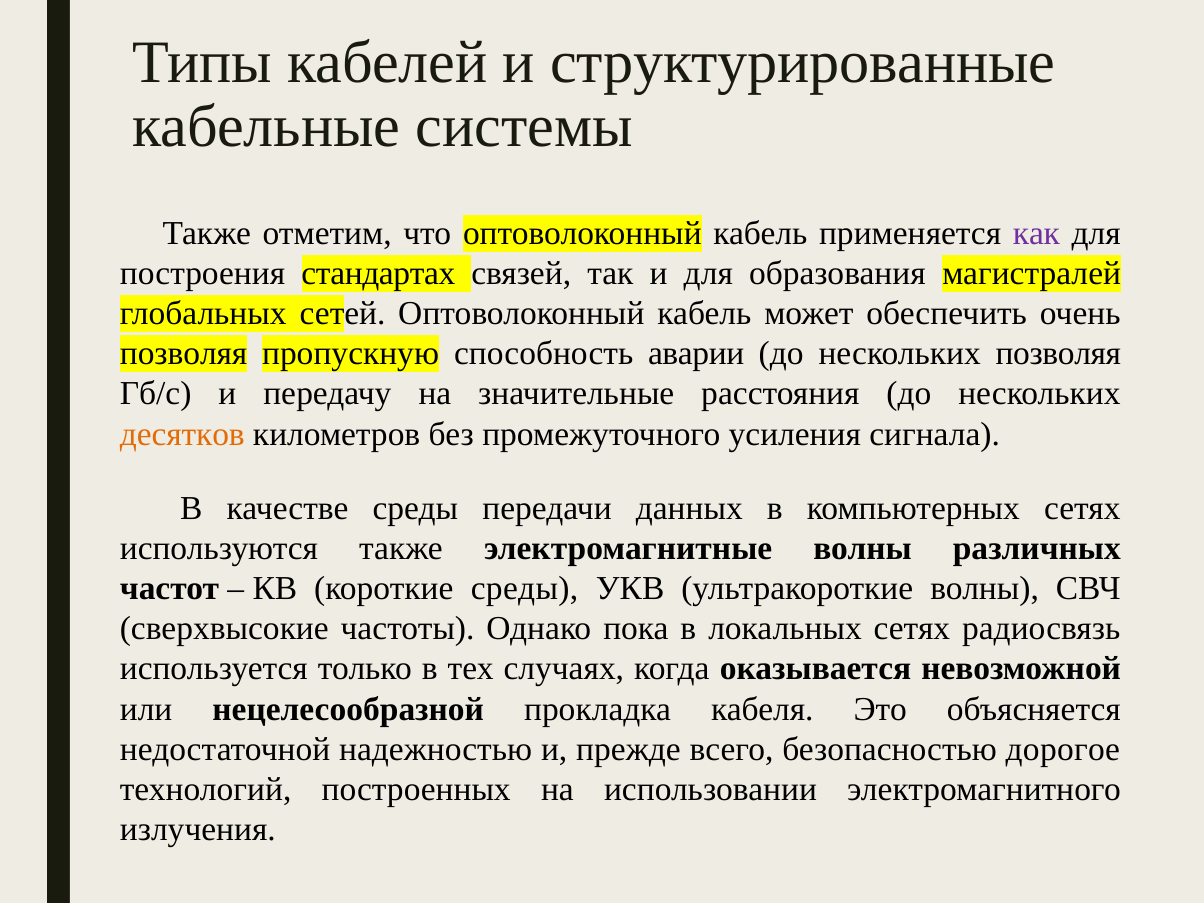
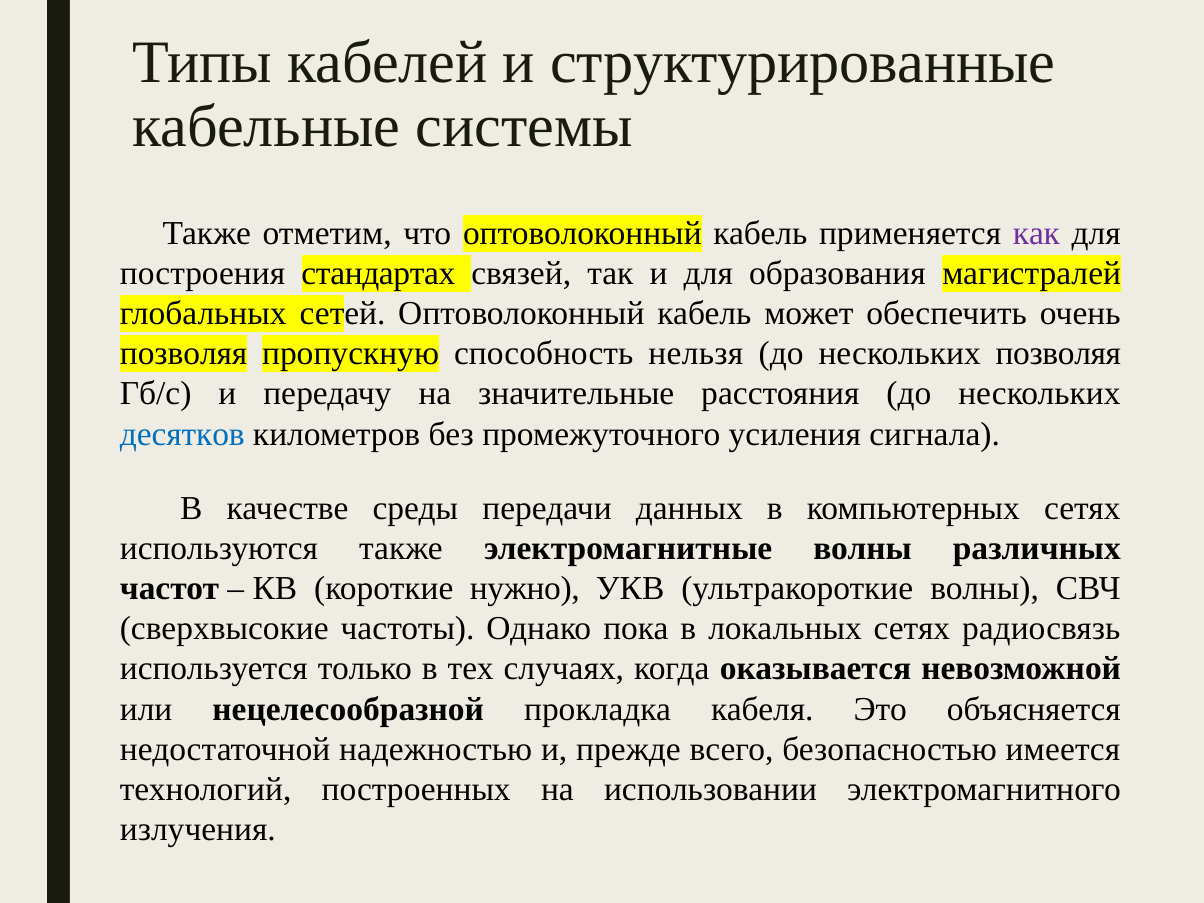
аварии: аварии -> нельзя (696, 354)
десятков colour: orange -> blue (182, 434)
короткие среды: среды -> нужно (525, 589)
дорогое: дорогое -> имеется (1063, 749)
